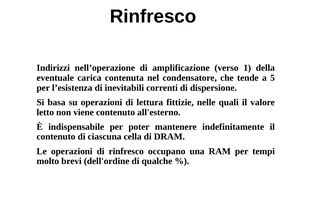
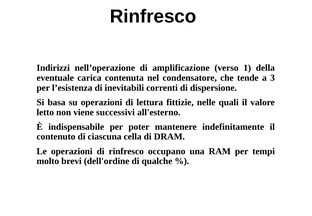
5: 5 -> 3 (273, 78)
viene contenuto: contenuto -> successivi (115, 112)
